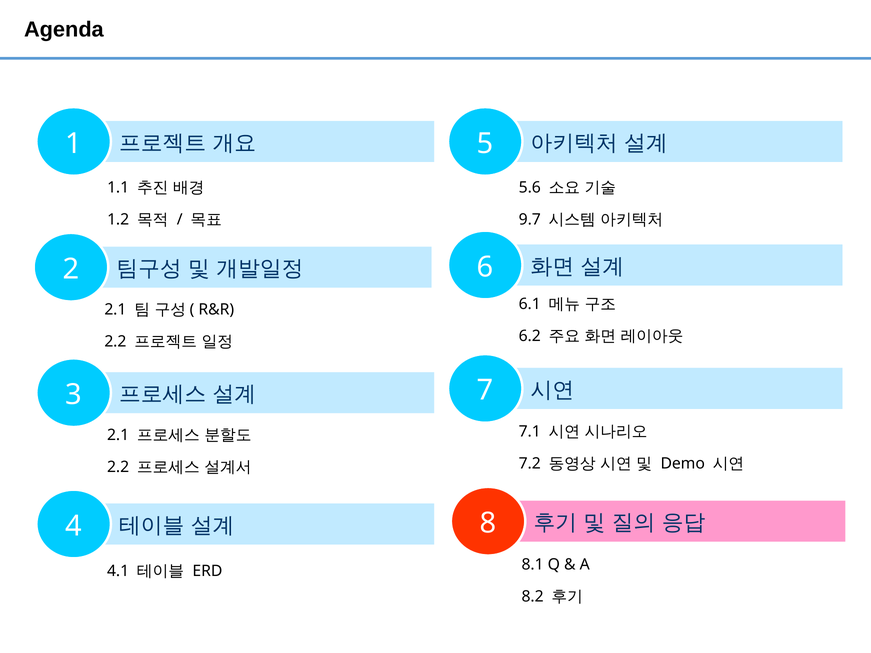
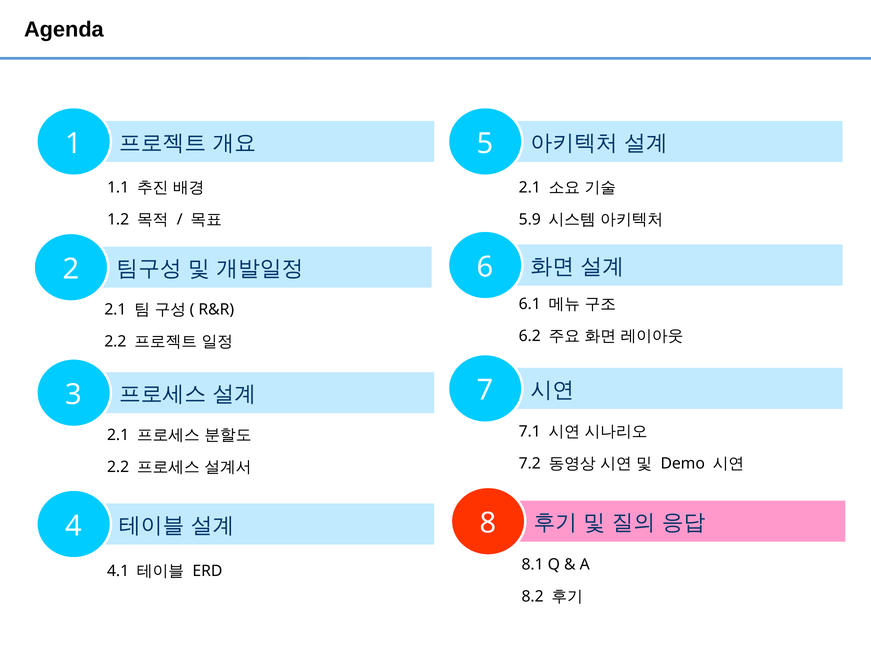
5.6: 5.6 -> 2.1 (530, 188)
9.7: 9.7 -> 5.9 (530, 220)
